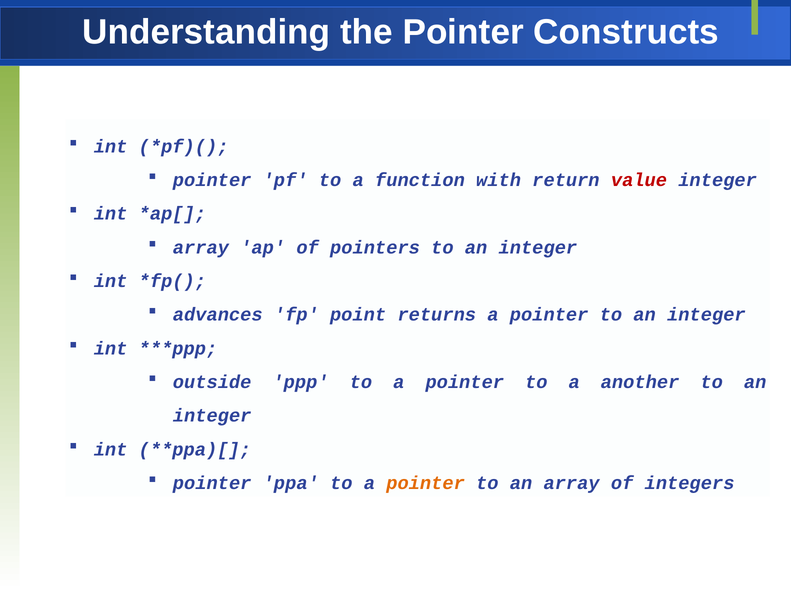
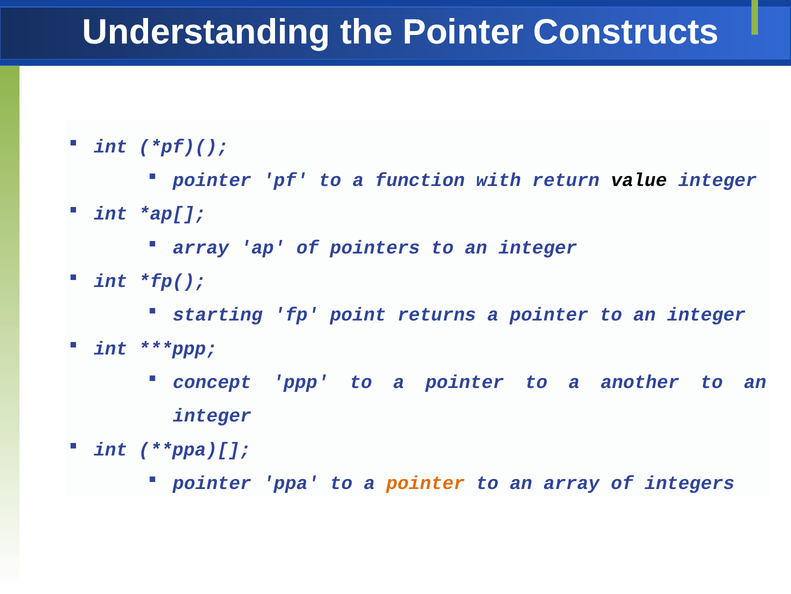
value colour: red -> black (639, 180)
advances: advances -> starting (218, 314)
outside: outside -> concept (212, 382)
